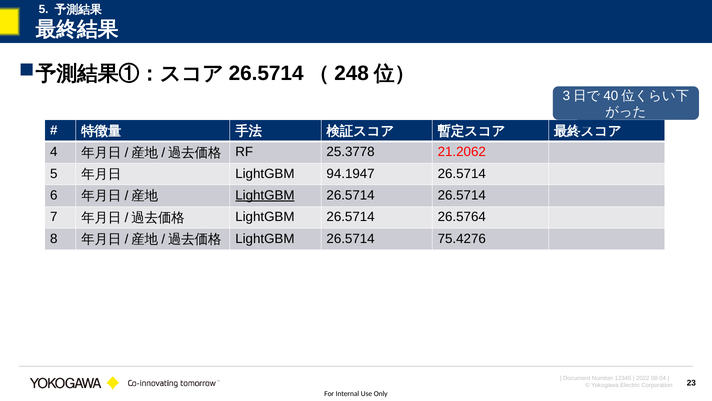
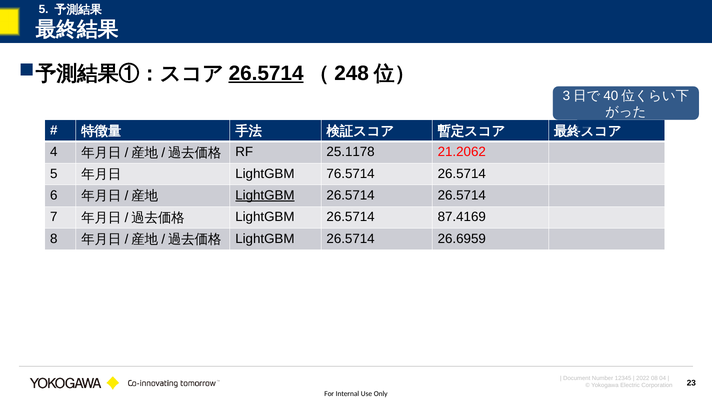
26.5714 underline: none -> present (266, 73)
25.3778: 25.3778 -> 25.1178 (351, 152)
94.1947: 94.1947 -> 76.5714 (351, 173)
26.5764: 26.5764 -> 87.4169 (462, 217)
75.4276: 75.4276 -> 26.6959 (462, 238)
